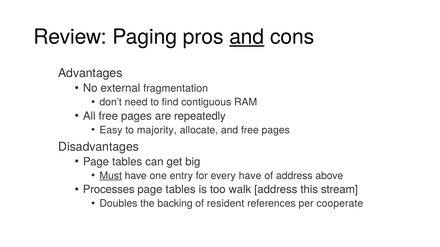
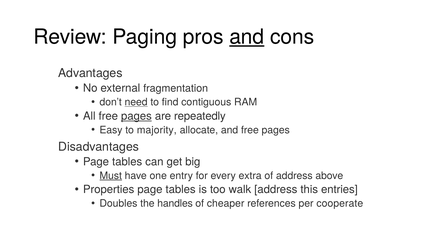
need underline: none -> present (136, 102)
pages underline: none -> present (136, 116)
every have: have -> extra (250, 176)
Processes: Processes -> Properties (109, 190)
stream: stream -> entries (339, 190)
backing: backing -> handles (175, 204)
resident: resident -> cheaper (226, 204)
